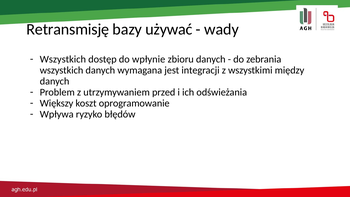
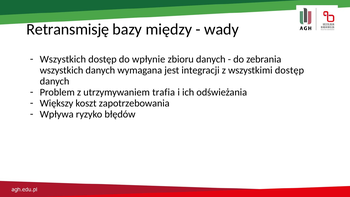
używać: używać -> między (169, 29)
wszystkimi między: między -> dostęp (289, 70)
przed: przed -> trafia (164, 92)
oprogramowanie: oprogramowanie -> zapotrzebowania (134, 103)
